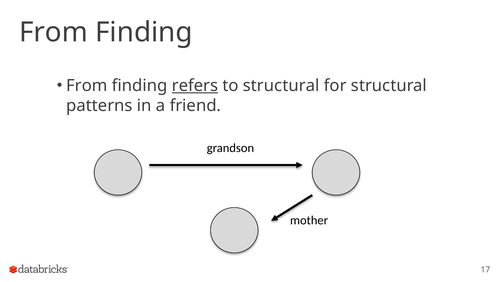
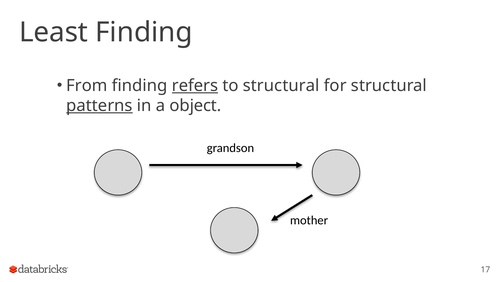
From: From -> Least (54, 33)
patterns underline: none -> present (99, 106)
friend: friend -> object (195, 106)
